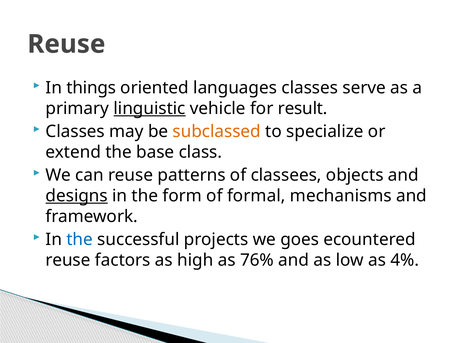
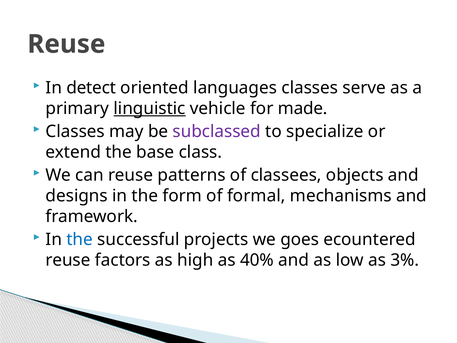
things: things -> detect (91, 88)
result: result -> made (303, 108)
subclassed colour: orange -> purple (217, 131)
designs underline: present -> none (77, 196)
76%: 76% -> 40% (257, 260)
4%: 4% -> 3% (405, 260)
